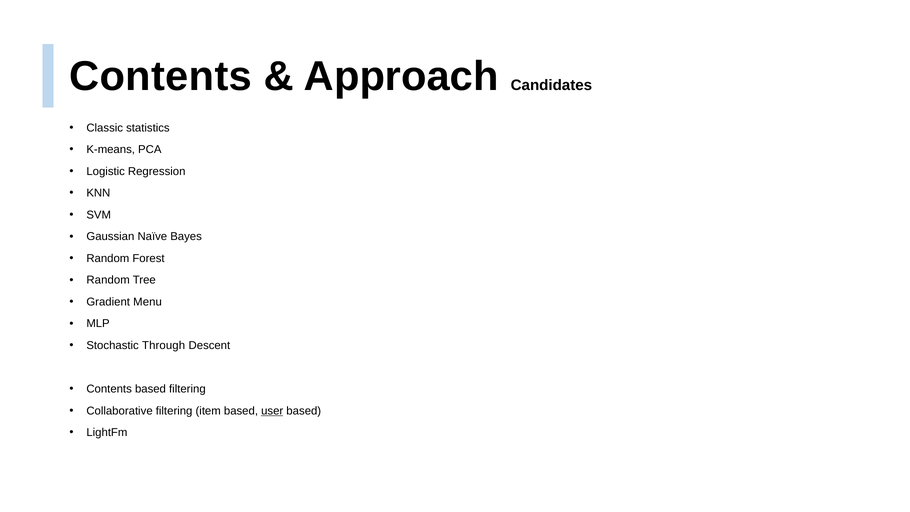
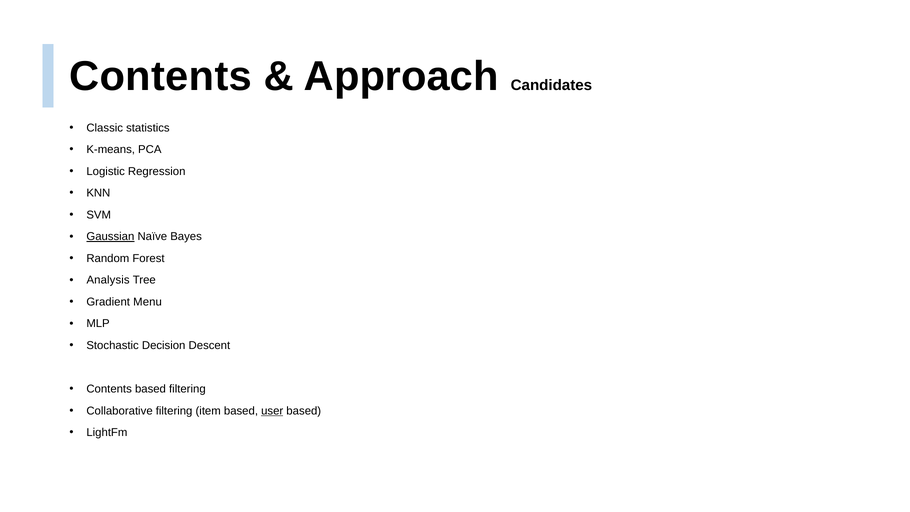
Gaussian underline: none -> present (110, 237)
Random: Random -> Analysis (108, 280)
Through: Through -> Decision (164, 345)
